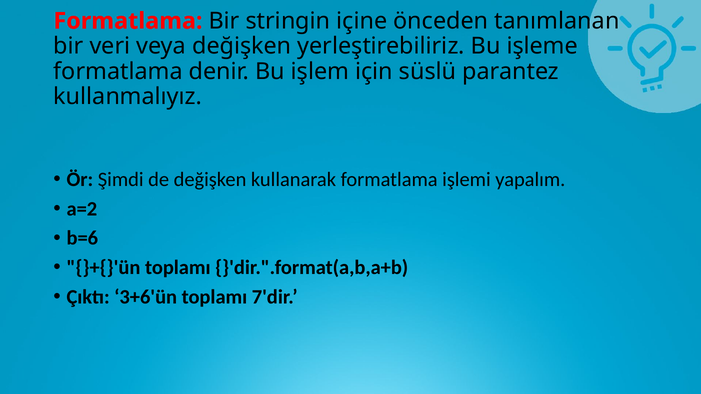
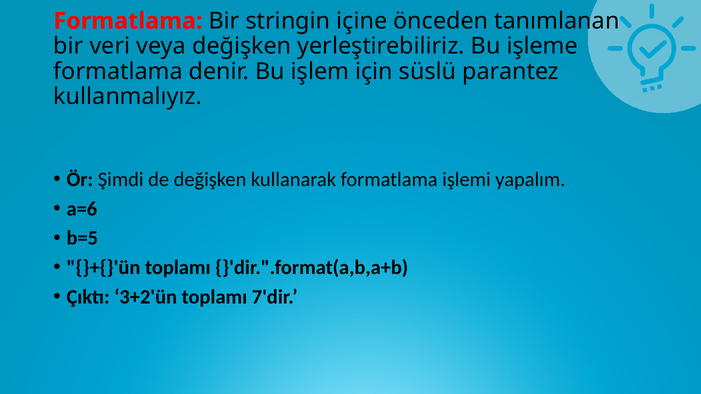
a=2: a=2 -> a=6 (82, 209)
b=6: b=6 -> b=5 (82, 238)
3+6'ün: 3+6'ün -> 3+2'ün (146, 297)
